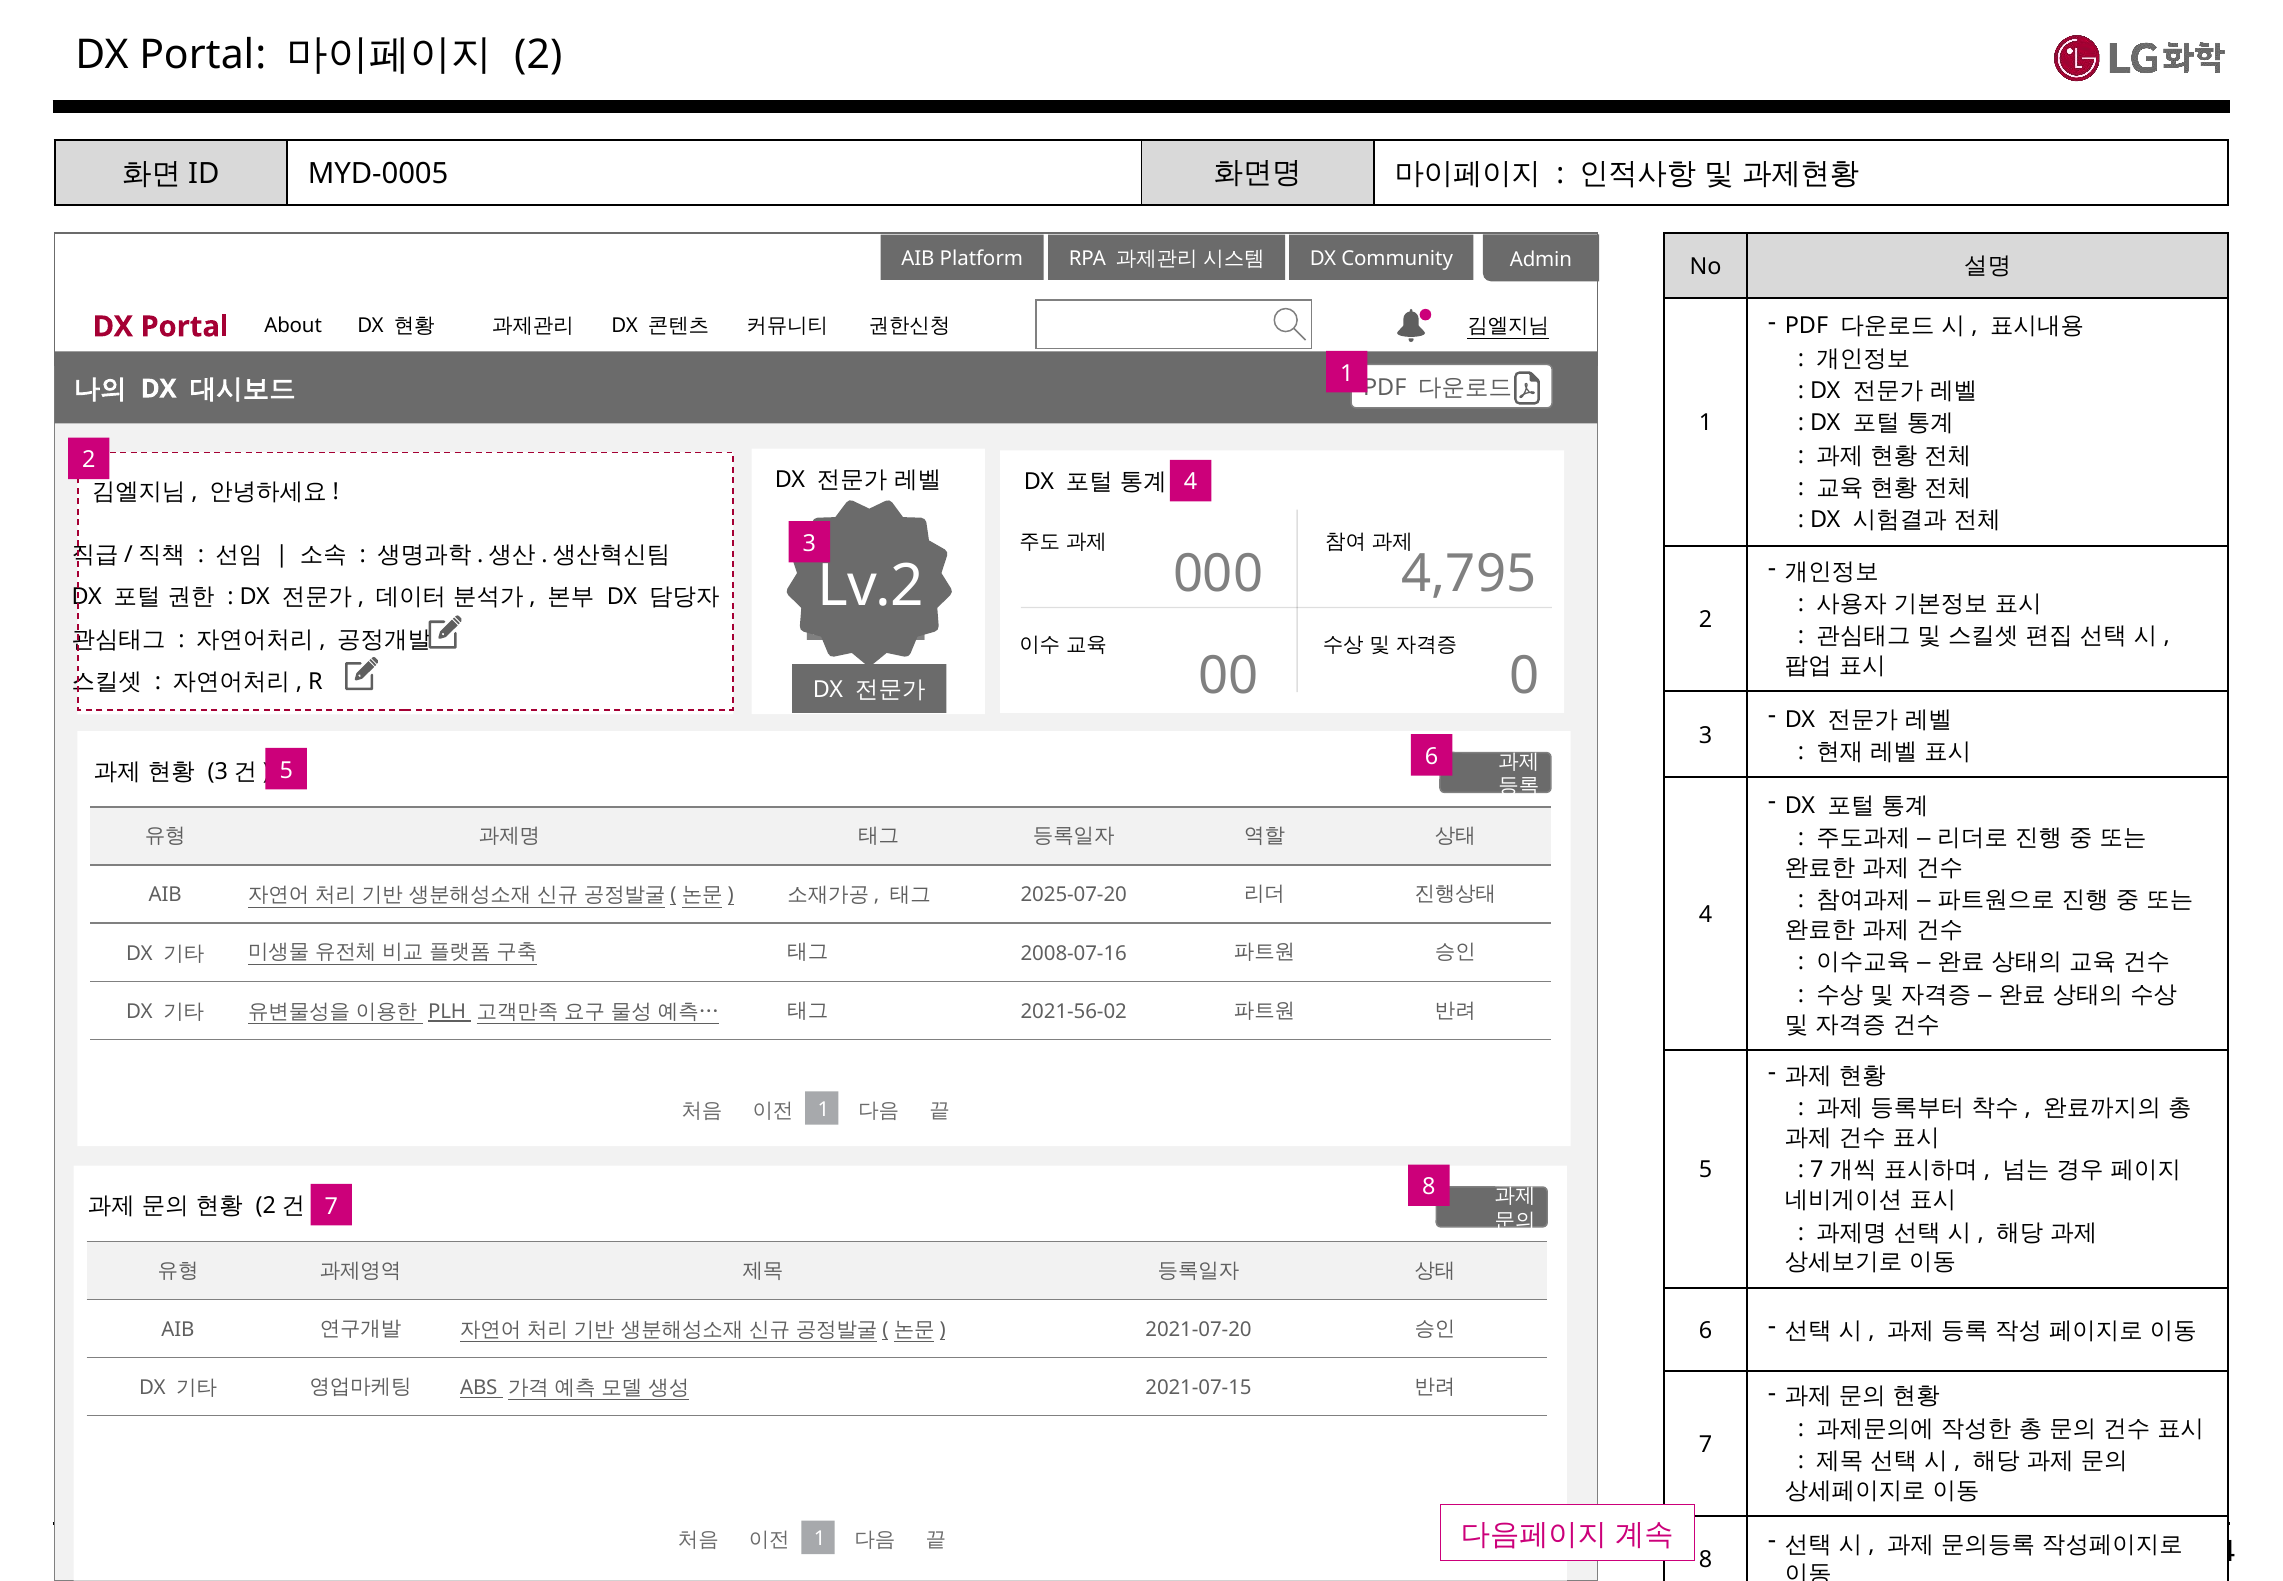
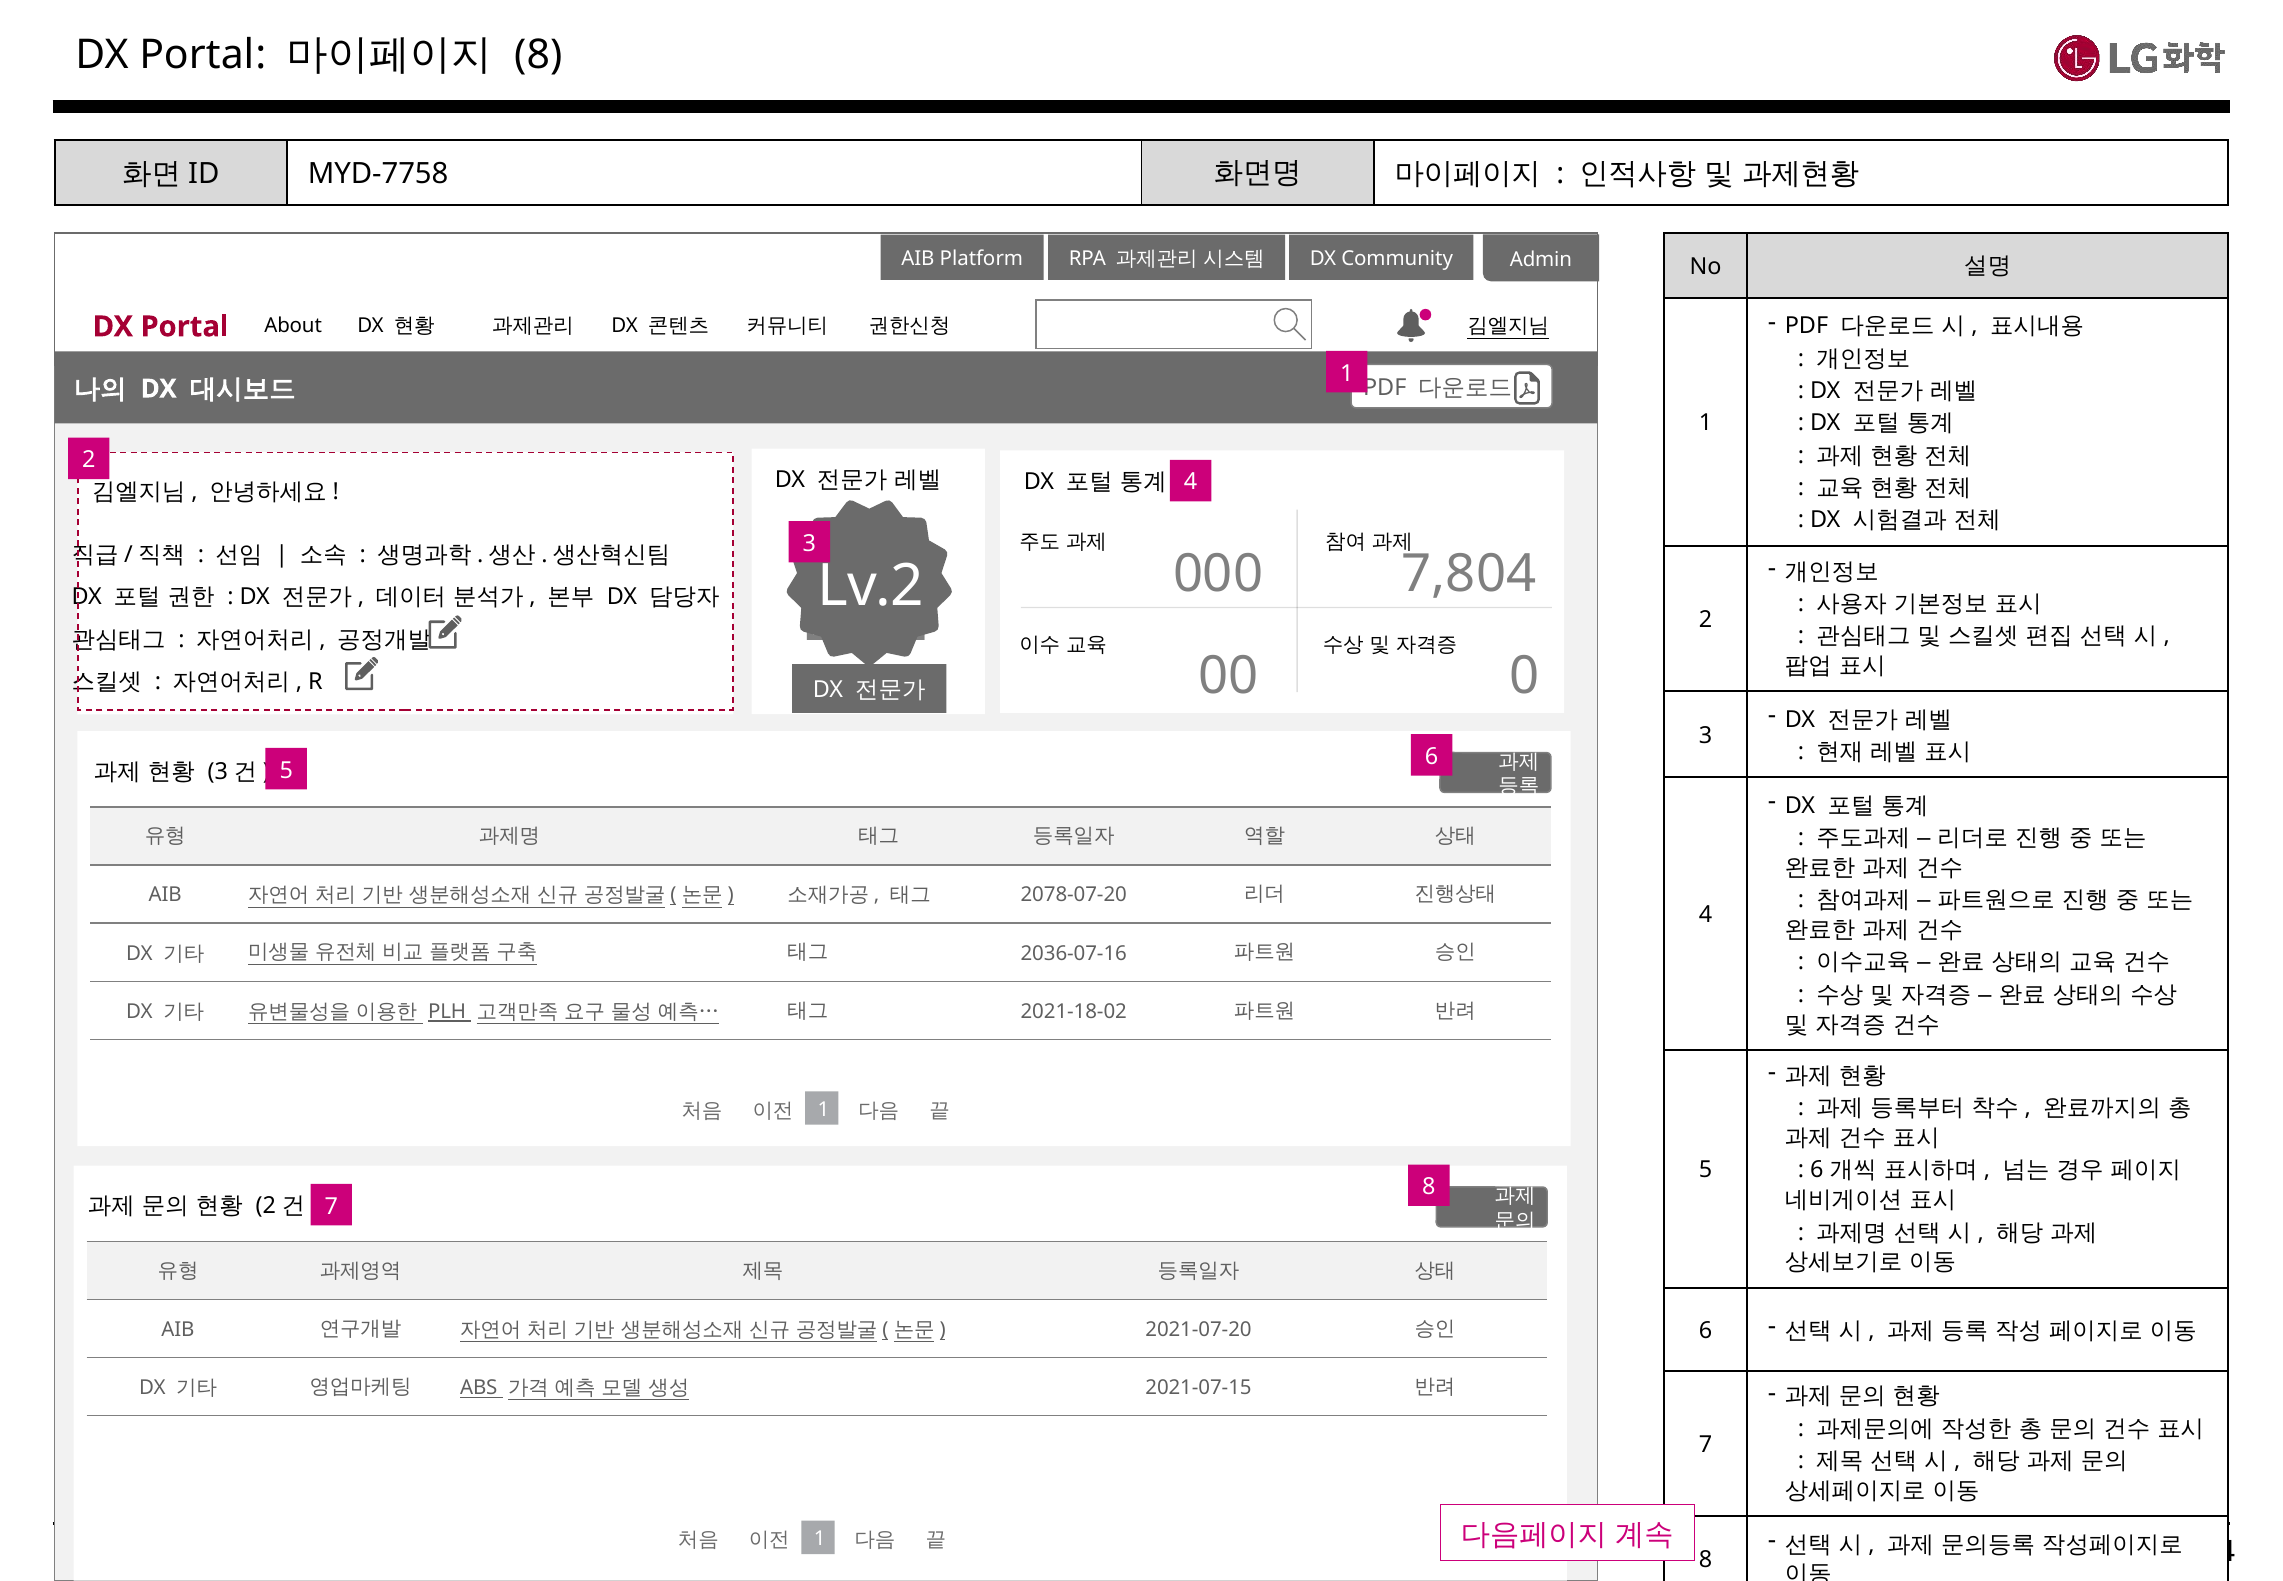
2: 2 -> 8 (538, 55)
MYD-0005: MYD-0005 -> MYD-7758 (378, 174)
4,795: 4,795 -> 7,804 (1469, 574)
2025-07-20: 2025-07-20 -> 2078-07-20 (1074, 895)
2008-07-16: 2008-07-16 -> 2036-07-16 (1074, 953)
2021-56-02: 2021-56-02 -> 2021-18-02 (1074, 1011)
7: 7 -> 6 (1817, 1170)
